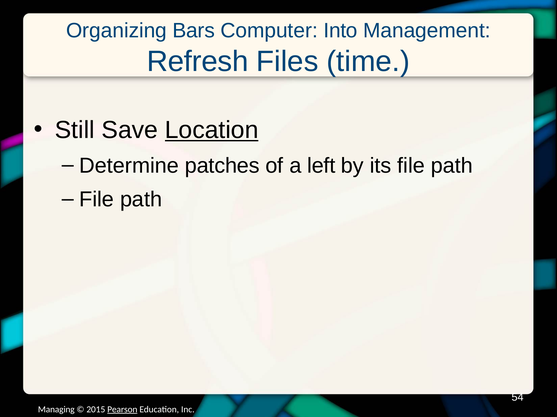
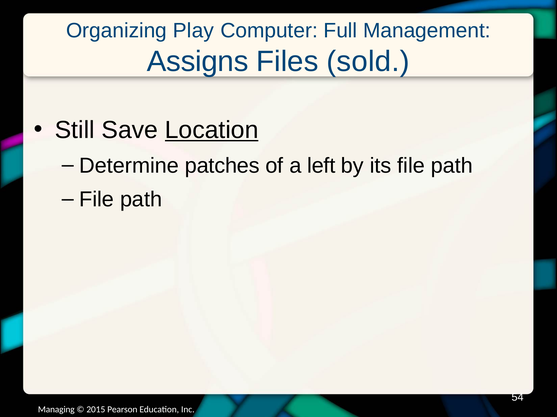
Bars: Bars -> Play (193, 31)
Into: Into -> Full (340, 31)
Refresh: Refresh -> Assigns (198, 61)
time: time -> sold (368, 61)
Pearson underline: present -> none (122, 410)
